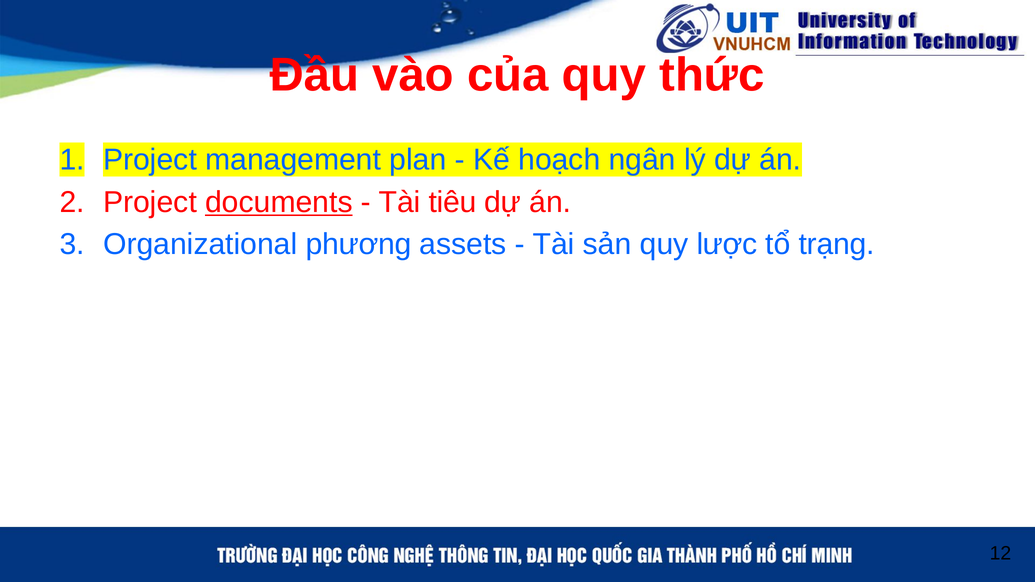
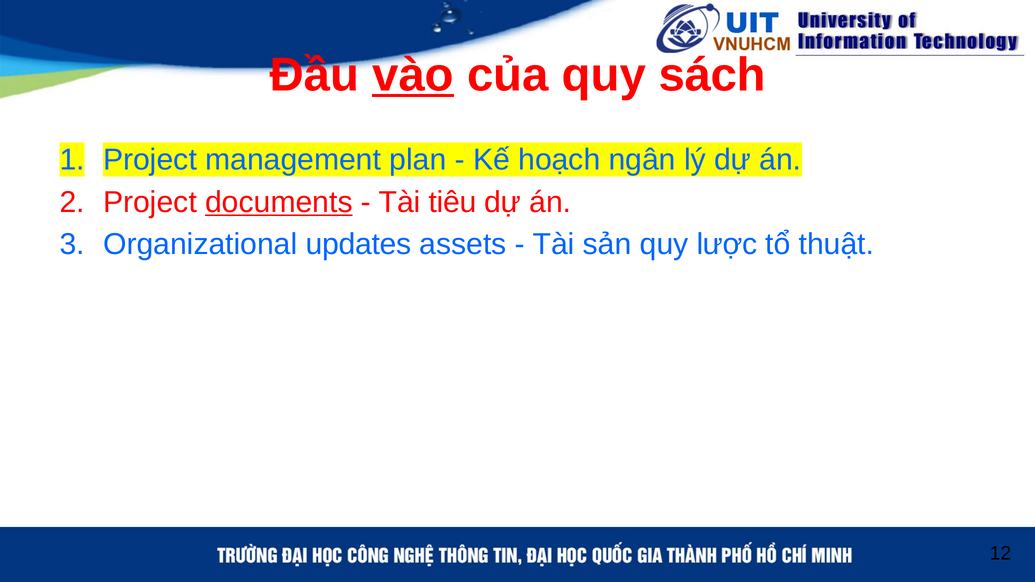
vào underline: none -> present (413, 75)
thức: thức -> sách (712, 75)
phương: phương -> updates (359, 245)
trạng: trạng -> thuật (836, 245)
